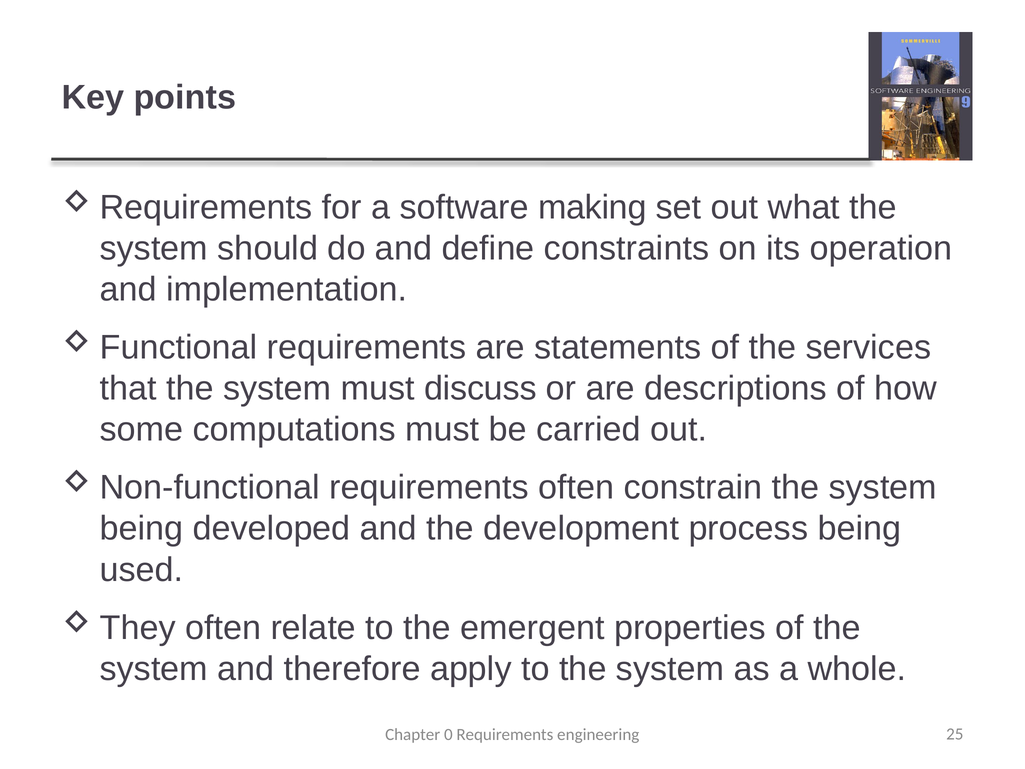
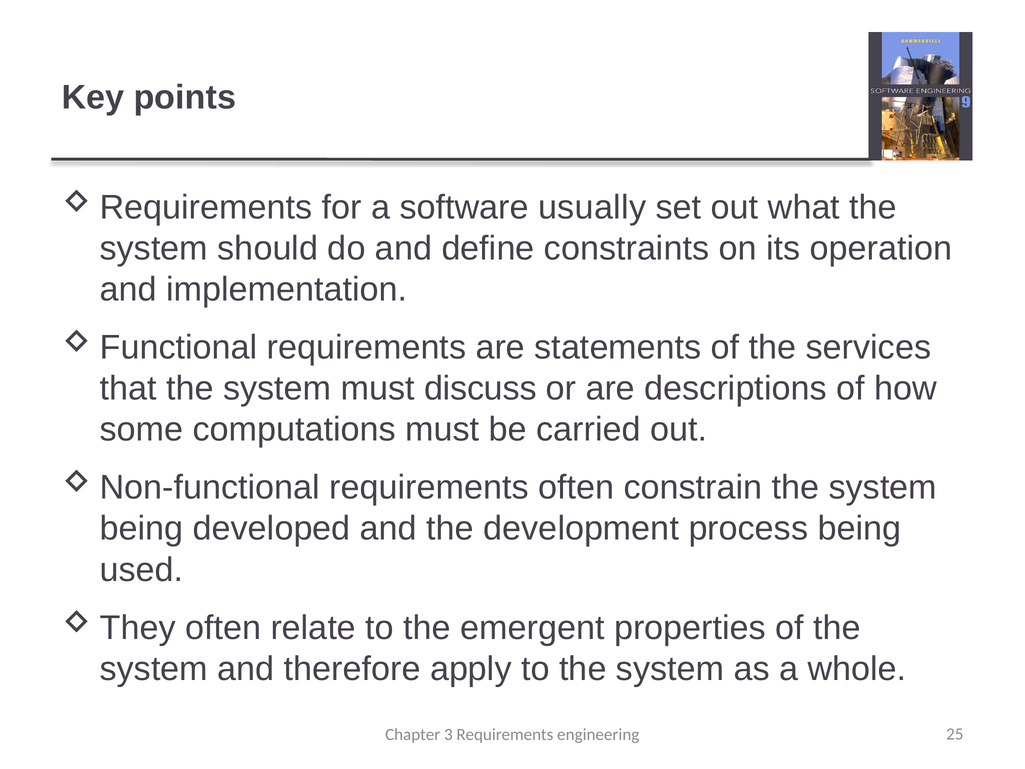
making: making -> usually (592, 207)
0: 0 -> 3 (448, 734)
